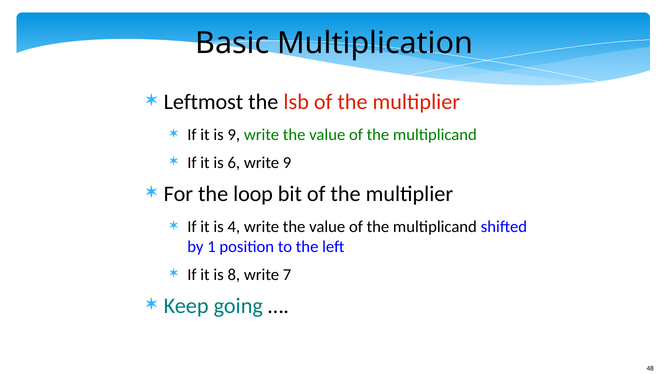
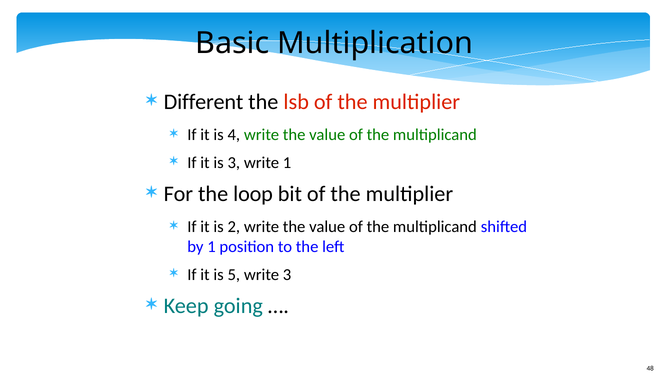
Leftmost: Leftmost -> Different (204, 102)
is 9: 9 -> 4 (234, 135)
is 6: 6 -> 3 (234, 163)
write 9: 9 -> 1 (287, 163)
4: 4 -> 2 (234, 227)
8: 8 -> 5 (234, 275)
write 7: 7 -> 3 (287, 275)
